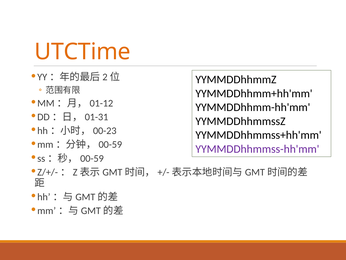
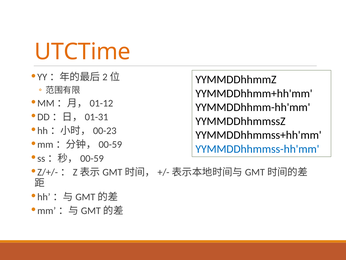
YYMMDDhhmmss-hh'mm colour: purple -> blue (257, 149)
